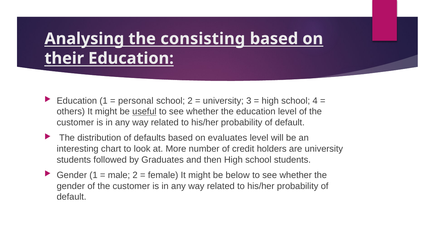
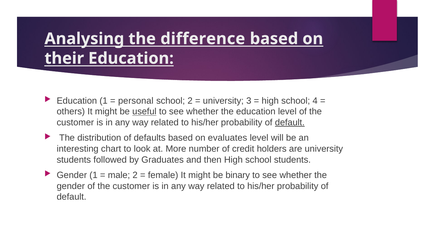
consisting: consisting -> difference (203, 39)
default underline: none -> present (290, 122)
below: below -> binary (238, 175)
